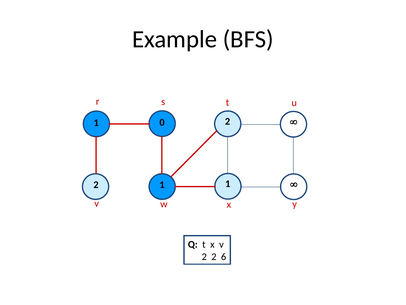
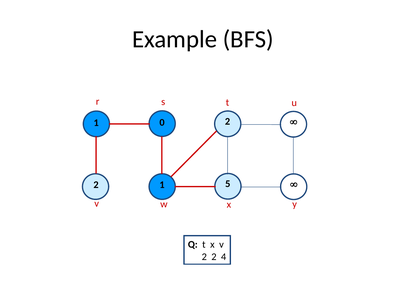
1 1: 1 -> 5 (228, 184)
6: 6 -> 4 (224, 256)
